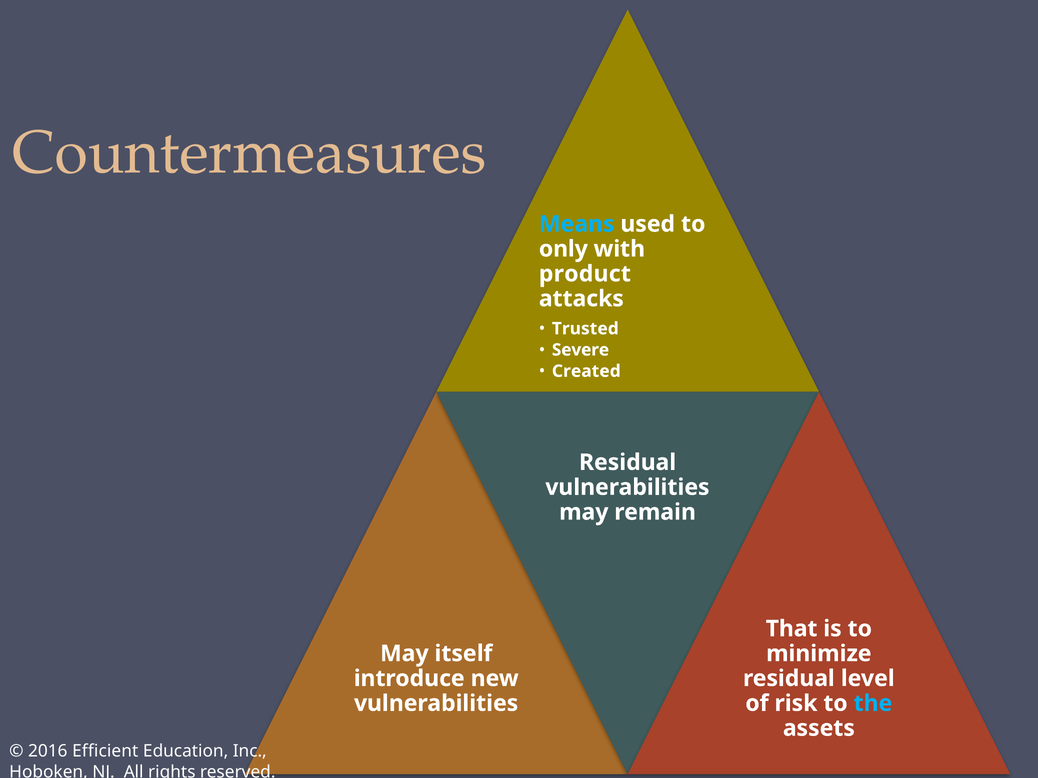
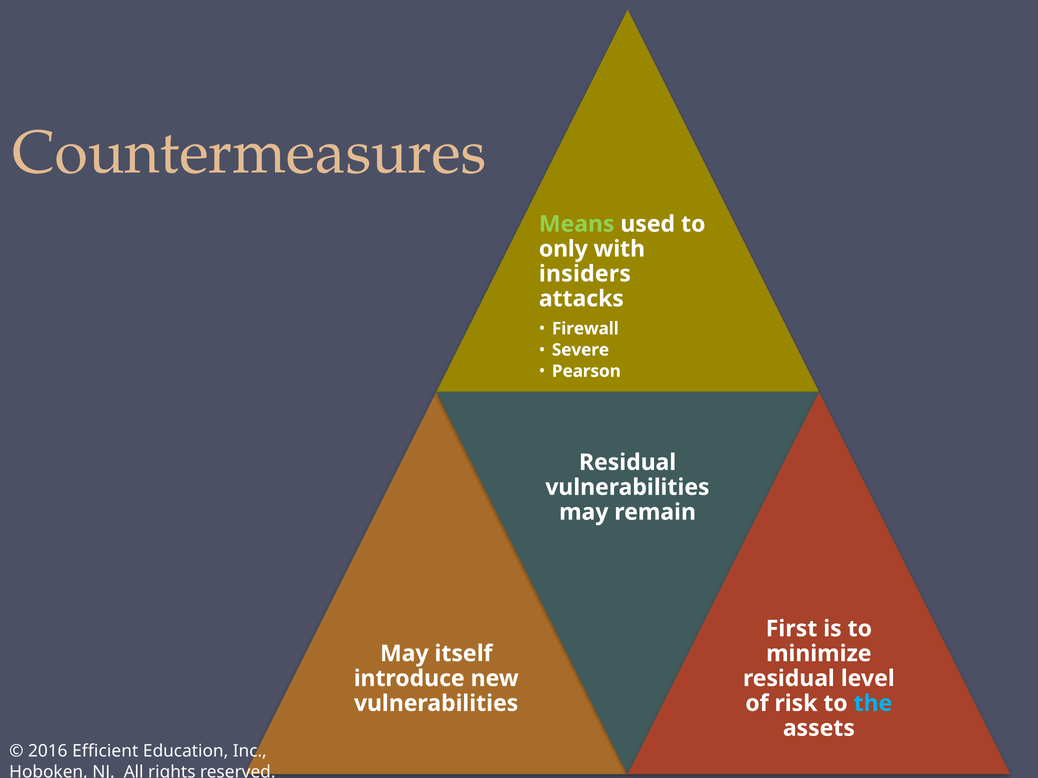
Means colour: light blue -> light green (577, 224)
product: product -> insiders (585, 274)
Trusted: Trusted -> Firewall (585, 329)
Created: Created -> Pearson (586, 371)
That: That -> First (792, 629)
